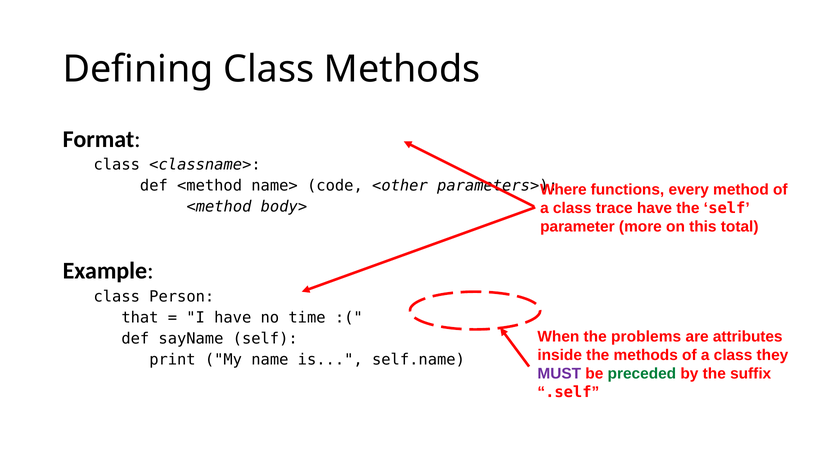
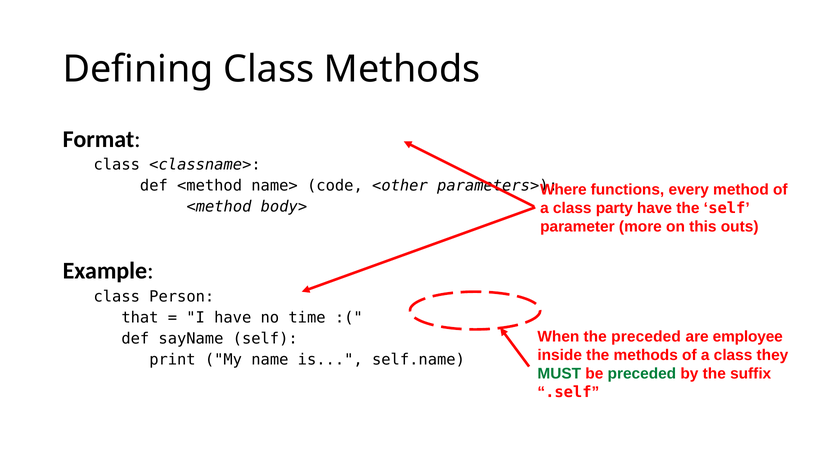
trace: trace -> party (614, 208)
total: total -> outs (740, 227)
the problems: problems -> preceded (646, 337)
attributes: attributes -> employee (748, 337)
MUST colour: purple -> green (559, 374)
